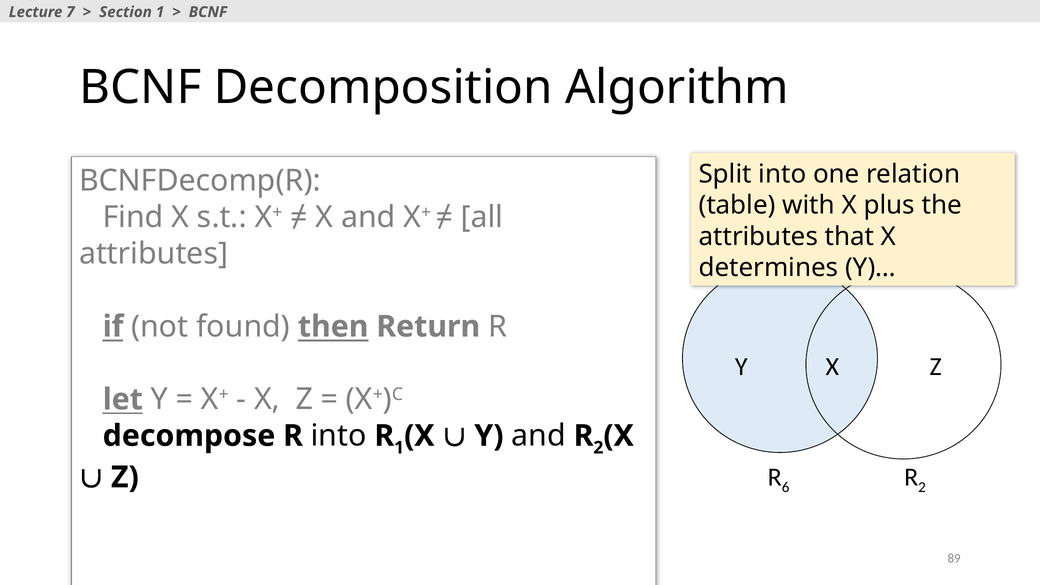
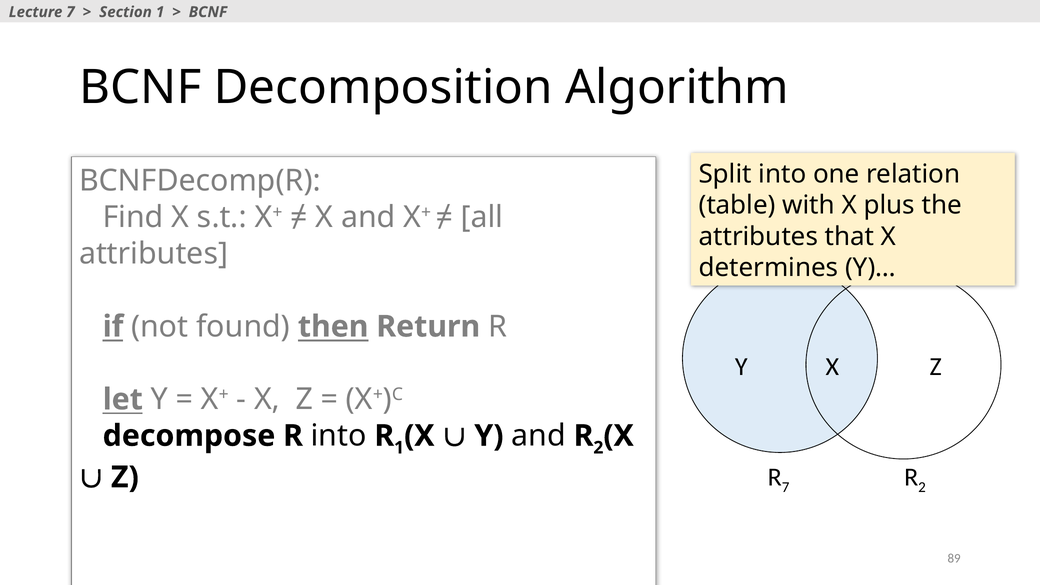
R 6: 6 -> 7 (786, 487)
